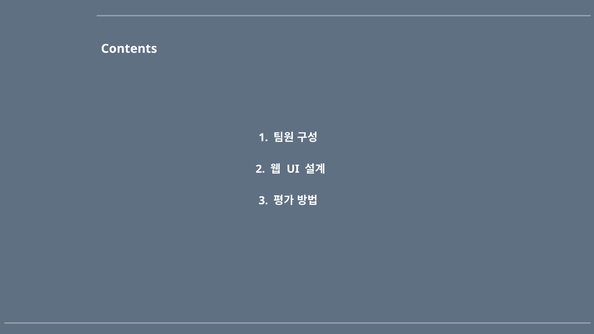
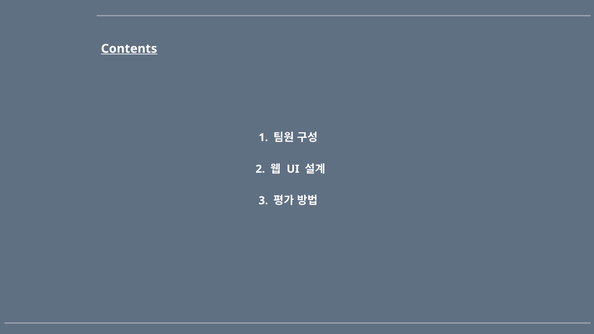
Contents underline: none -> present (129, 49)
